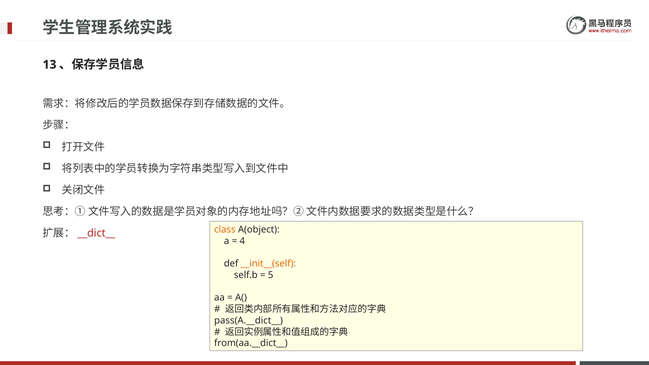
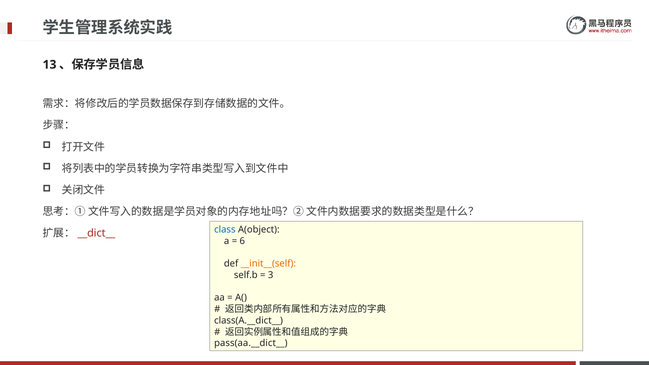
class colour: orange -> blue (225, 230)
4: 4 -> 6 (242, 241)
5: 5 -> 3 (271, 275)
pass(A.__dict__: pass(A.__dict__ -> class(A.__dict__ (249, 321)
from(aa.__dict__: from(aa.__dict__ -> pass(aa.__dict__ (251, 343)
